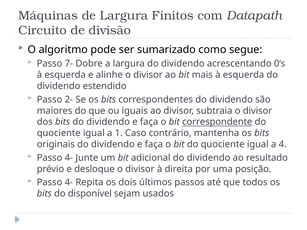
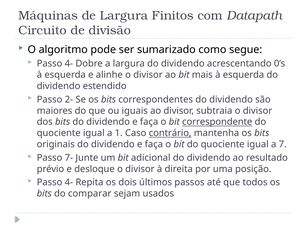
7-: 7- -> 4- (69, 64)
contrário underline: none -> present (170, 133)
4: 4 -> 7 (283, 145)
4-: 4- -> 7- (69, 158)
disponível: disponível -> comparar (90, 194)
